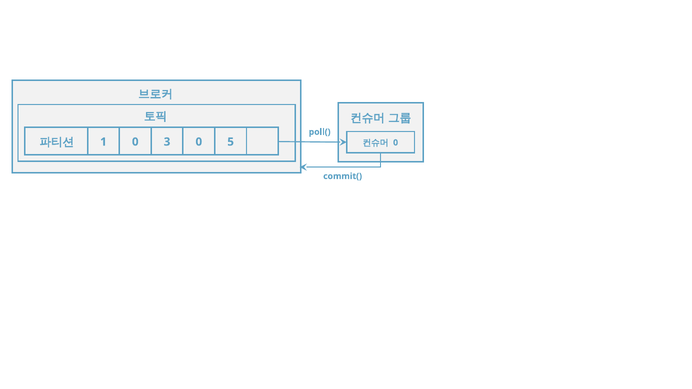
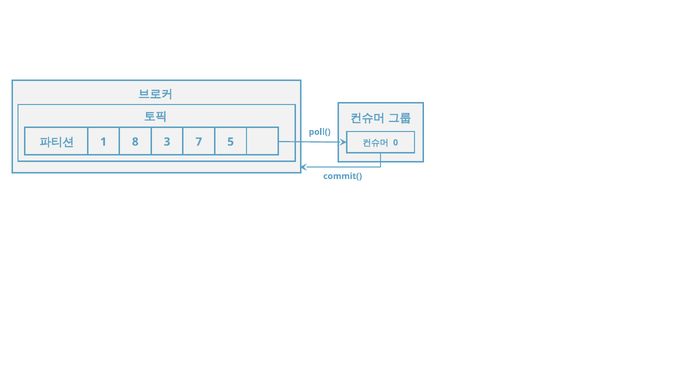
1 0: 0 -> 8 (135, 142)
3 0: 0 -> 7 (199, 142)
